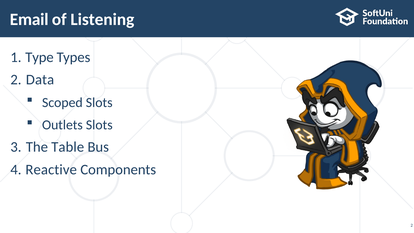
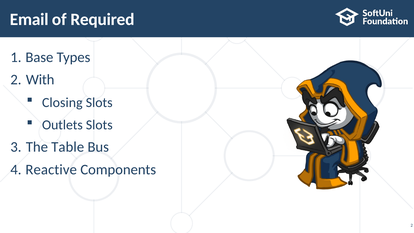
Listening: Listening -> Required (102, 20)
Type: Type -> Base (39, 57)
Data: Data -> With (40, 80)
Scoped: Scoped -> Closing (62, 103)
